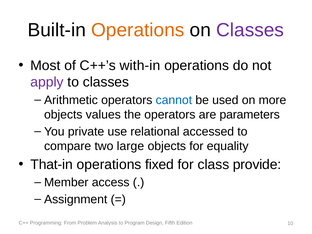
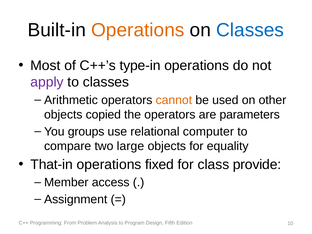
Classes colour: purple -> blue (250, 30)
with-in: with-in -> type-in (140, 65)
cannot colour: blue -> orange (174, 100)
more: more -> other (272, 100)
values: values -> copied (103, 115)
private: private -> groups (86, 132)
accessed: accessed -> computer (208, 132)
